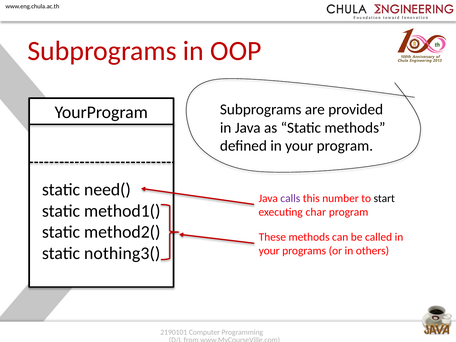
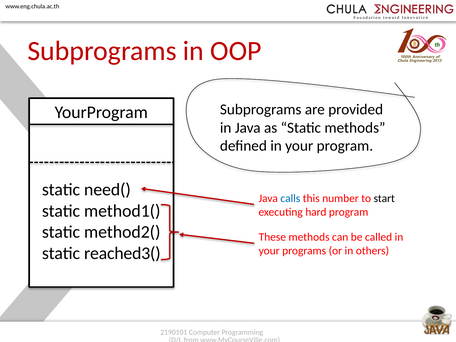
calls colour: purple -> blue (290, 198)
char: char -> hard (316, 212)
nothing3(: nothing3( -> reached3( (122, 253)
